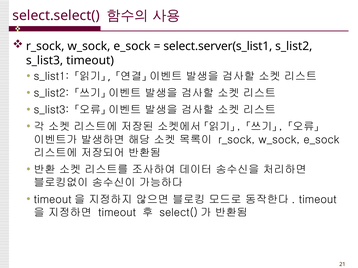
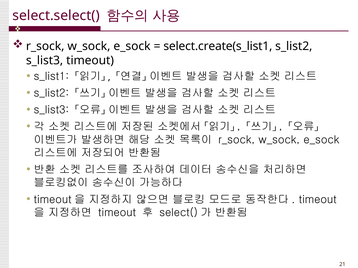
select.server(s_list1: select.server(s_list1 -> select.create(s_list1 (218, 46)
